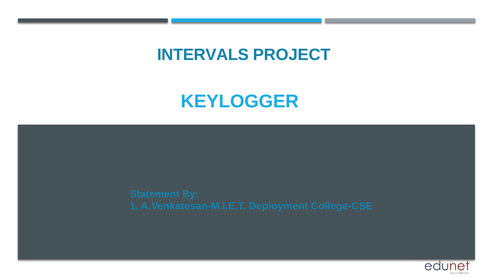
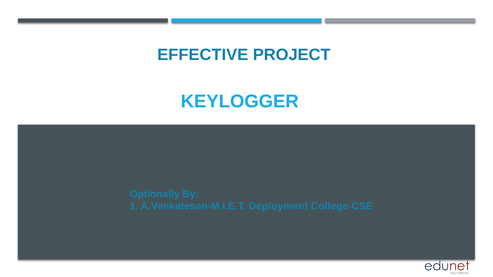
INTERVALS: INTERVALS -> EFFECTIVE (203, 55)
Statement: Statement -> Optionally (155, 194)
